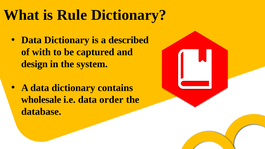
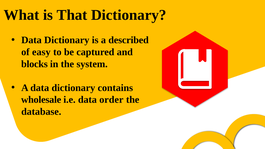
Rule: Rule -> That (72, 15)
with: with -> easy (41, 52)
design: design -> blocks (34, 64)
